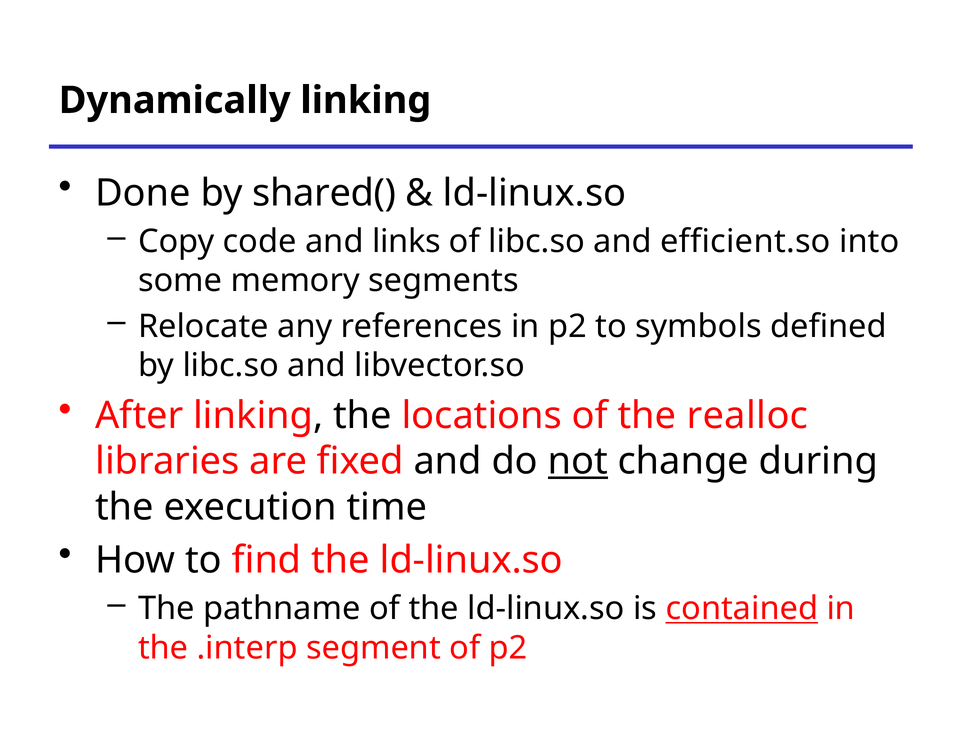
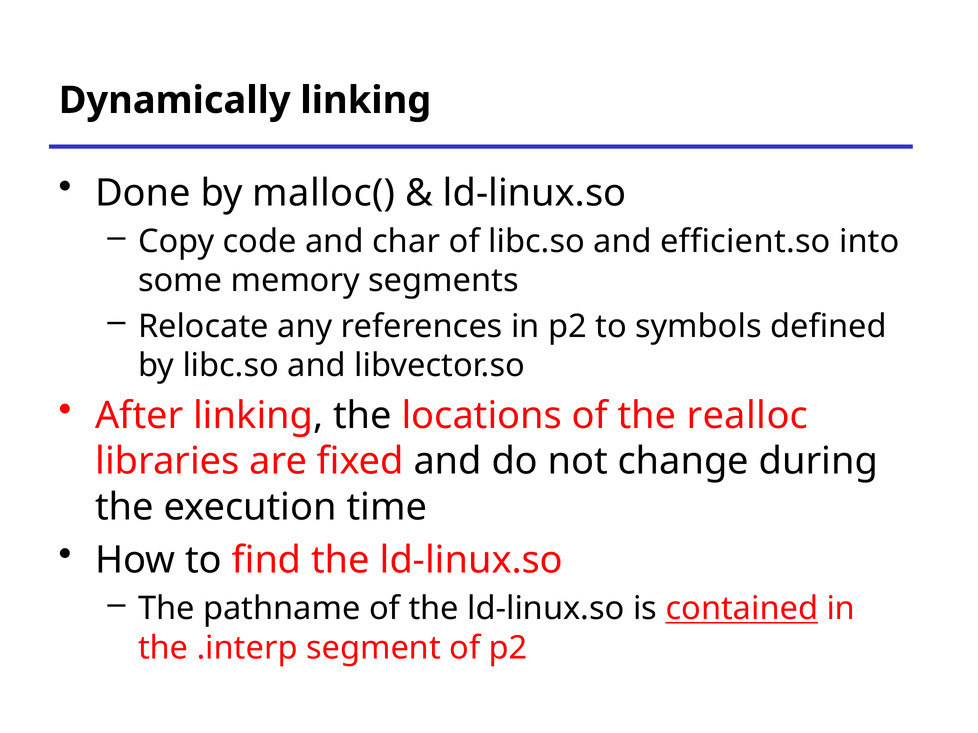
shared(: shared( -> malloc( (324, 193)
links: links -> char (406, 242)
not underline: present -> none (578, 462)
